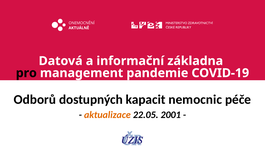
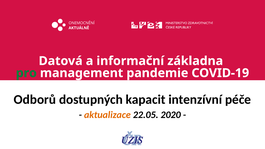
pro colour: black -> green (26, 73)
nemocnic: nemocnic -> intenzívní (195, 100)
2001: 2001 -> 2020 (171, 115)
